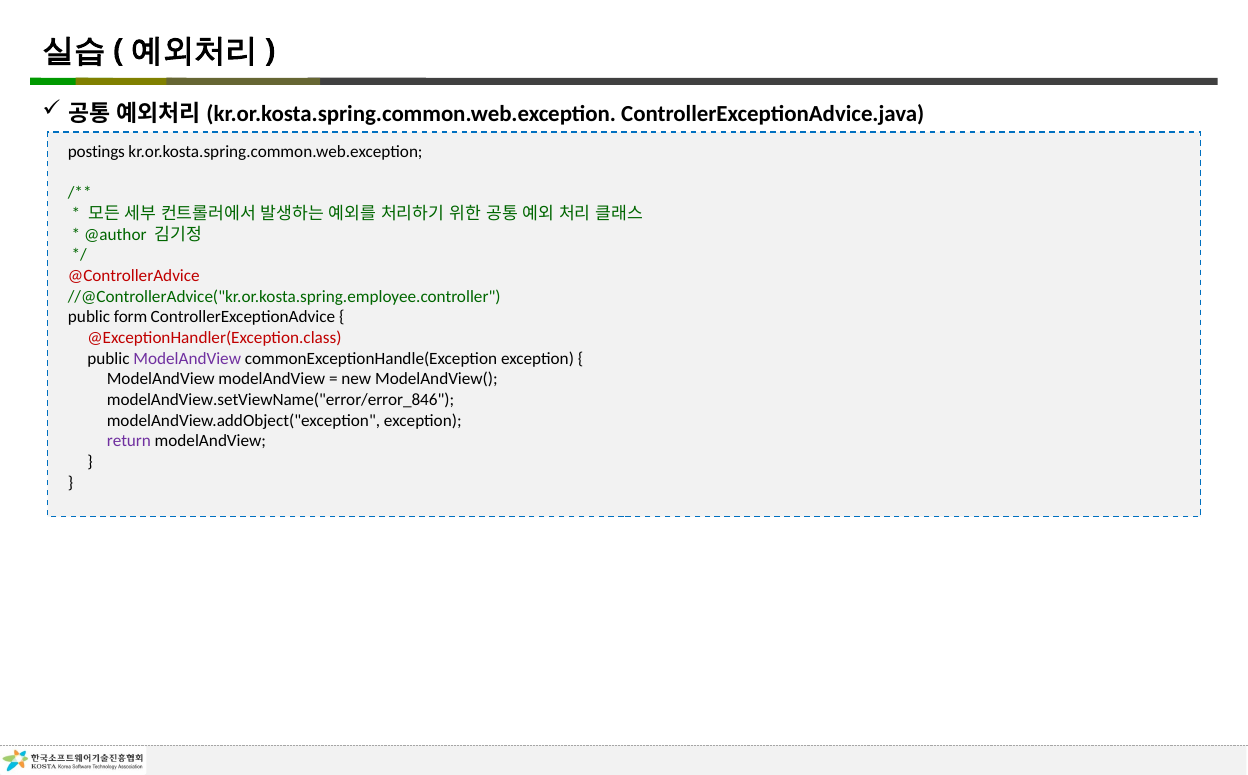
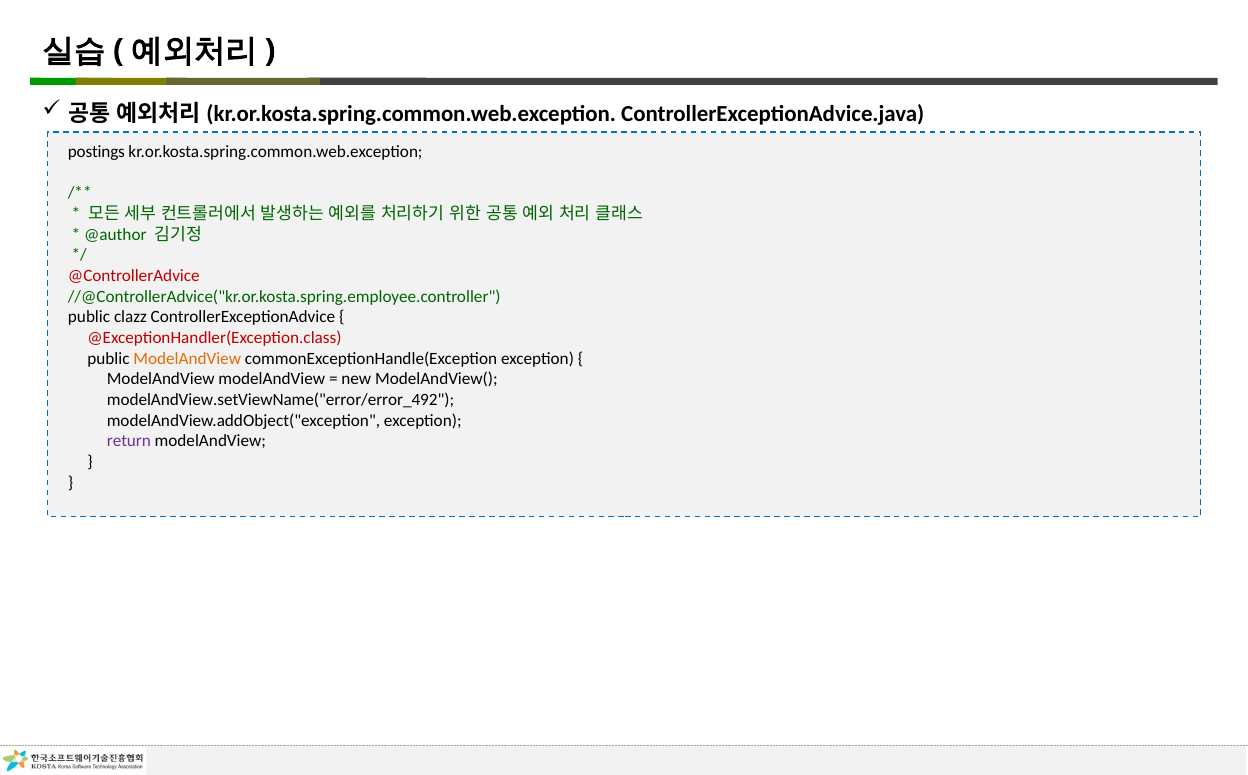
form: form -> clazz (130, 317)
ModelAndView colour: purple -> orange (187, 358)
modelAndView.setViewName("error/error_846: modelAndView.setViewName("error/error_846 -> modelAndView.setViewName("error/error_492 (280, 400)
